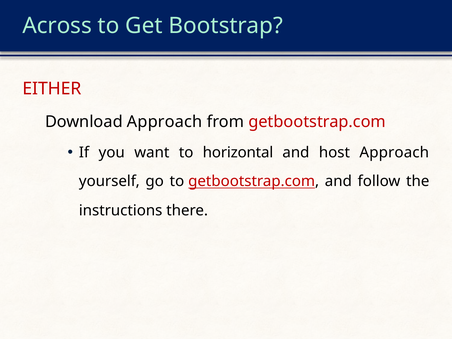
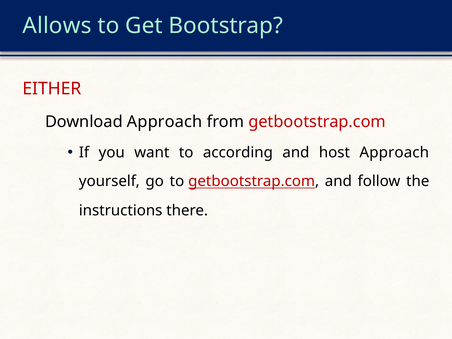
Across: Across -> Allows (57, 26)
horizontal: horizontal -> according (238, 153)
